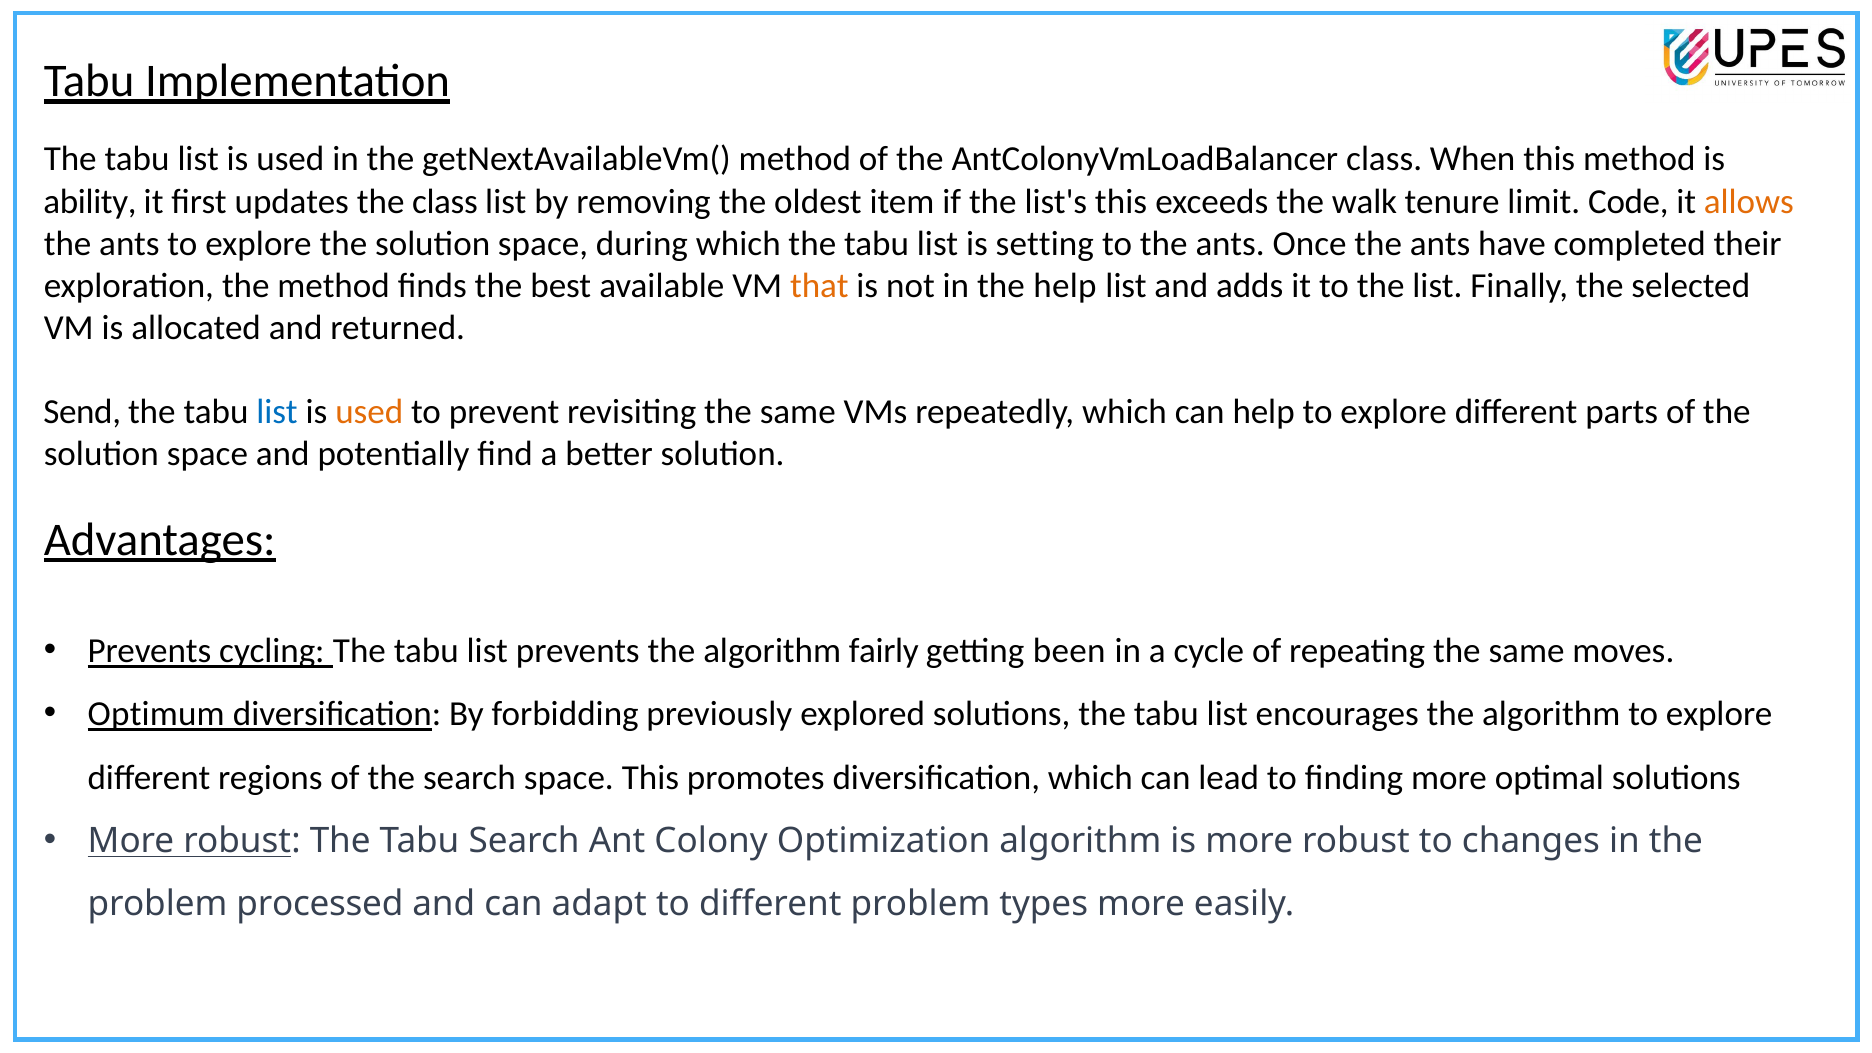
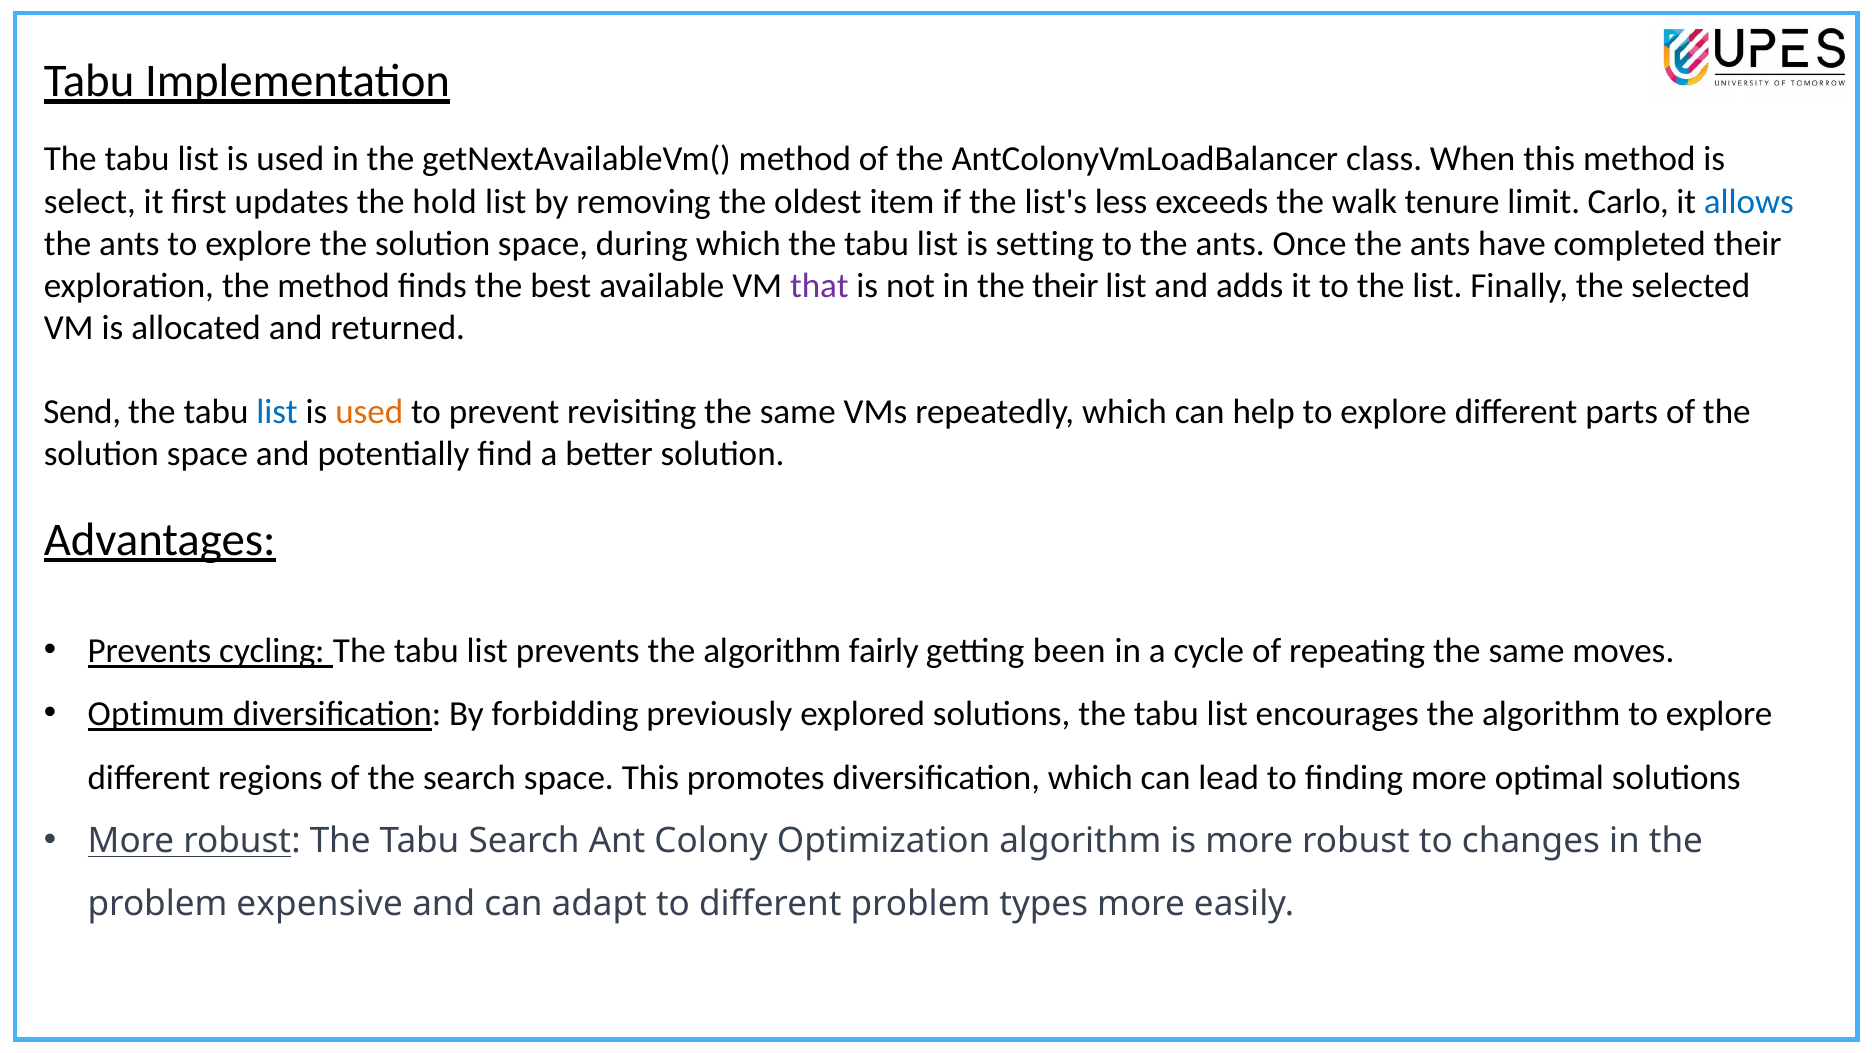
ability: ability -> select (90, 201)
the class: class -> hold (445, 201)
list's this: this -> less (1121, 201)
Code: Code -> Carlo (1628, 201)
allows colour: orange -> blue (1749, 201)
that colour: orange -> purple (819, 286)
the help: help -> their (1065, 286)
processed: processed -> expensive (320, 904)
